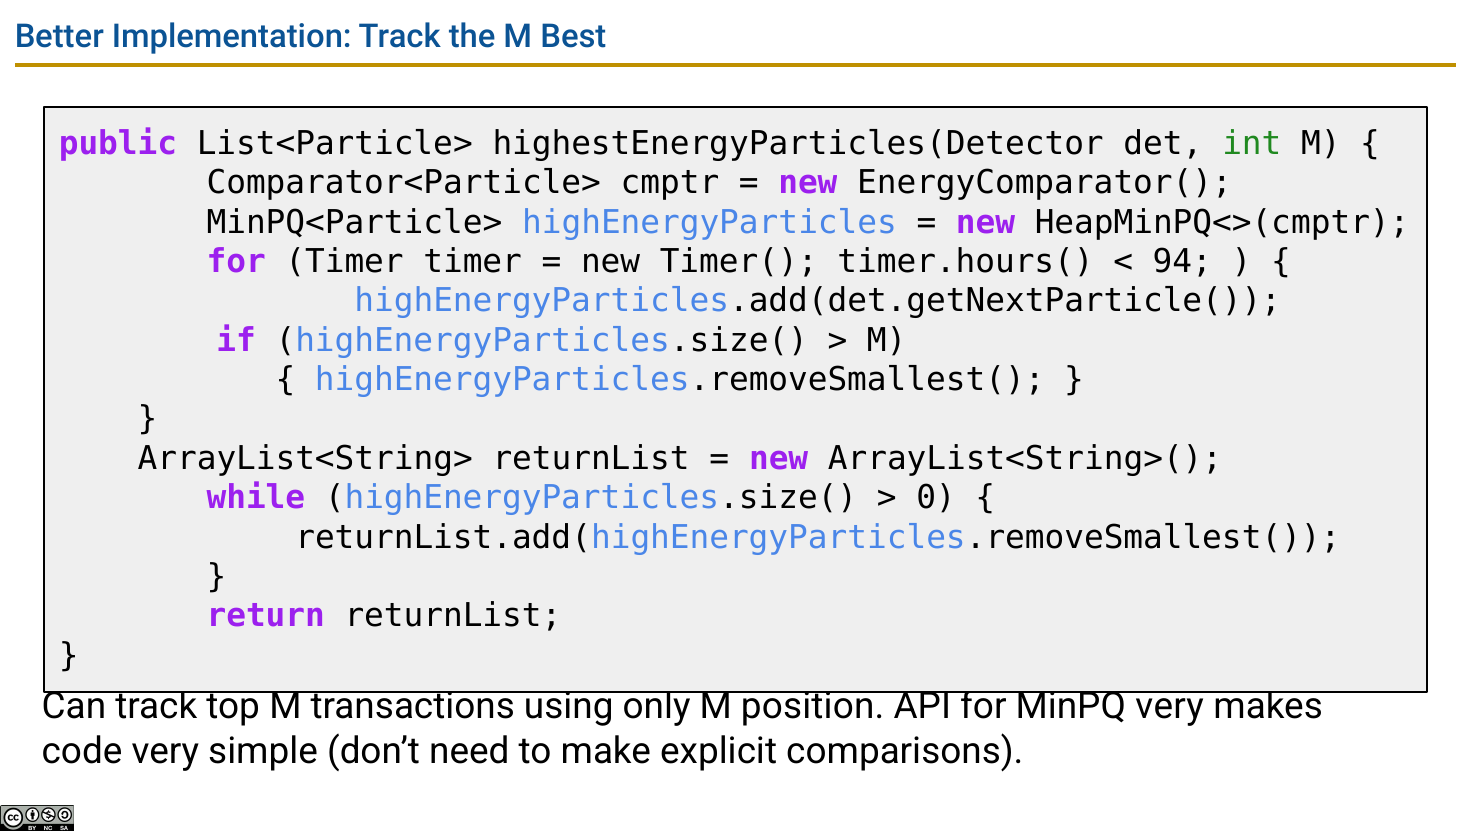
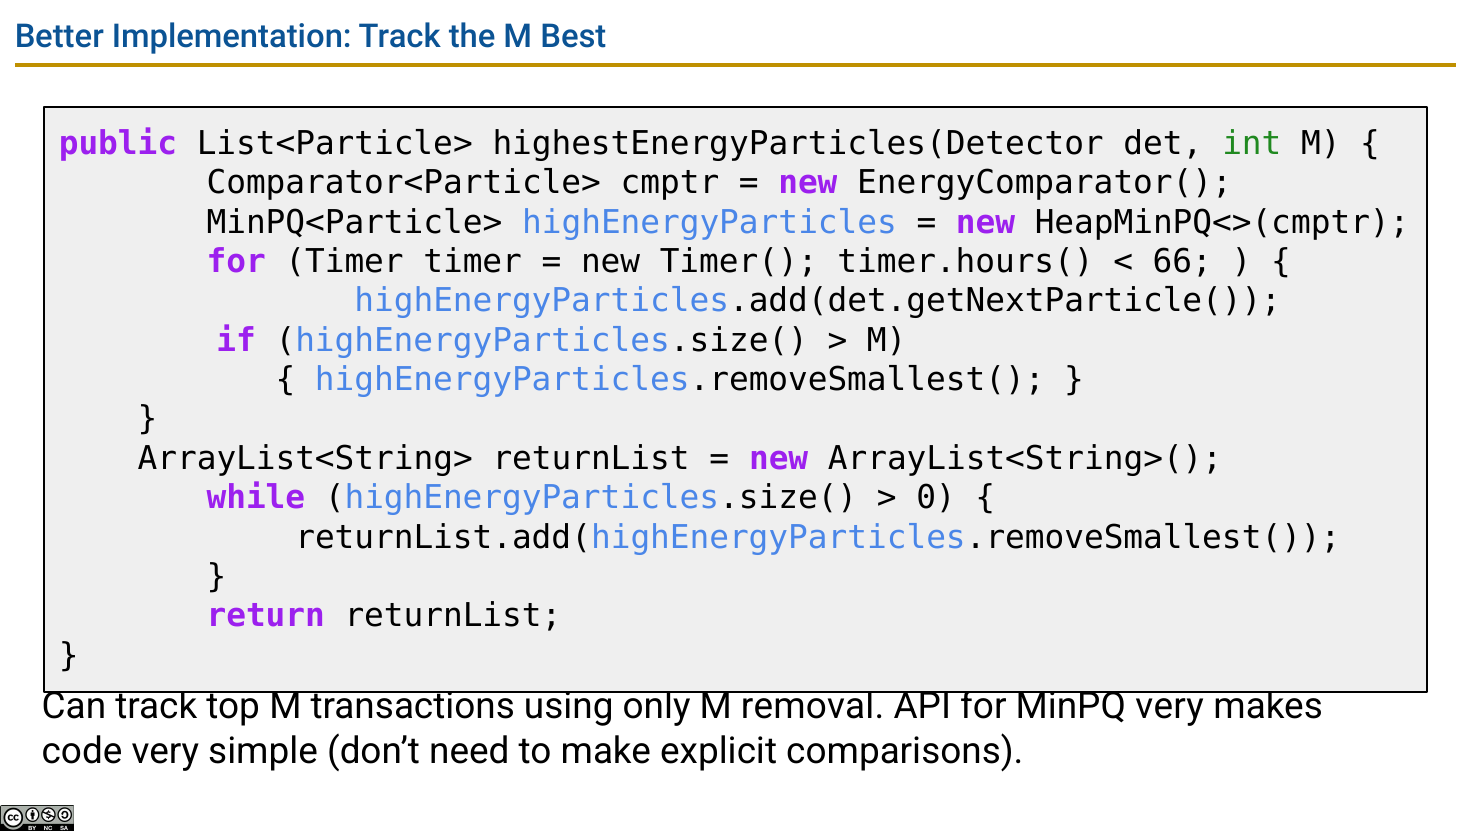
94: 94 -> 66 (1182, 262)
position: position -> removal (813, 707)
